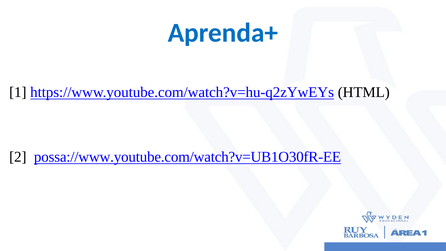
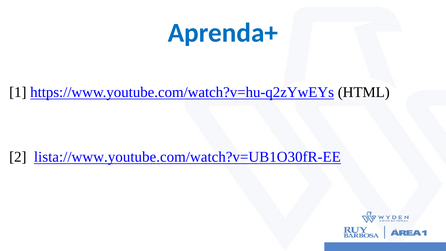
possa://www.youtube.com/watch?v=UB1O30fR-EE: possa://www.youtube.com/watch?v=UB1O30fR-EE -> lista://www.youtube.com/watch?v=UB1O30fR-EE (187, 157)
